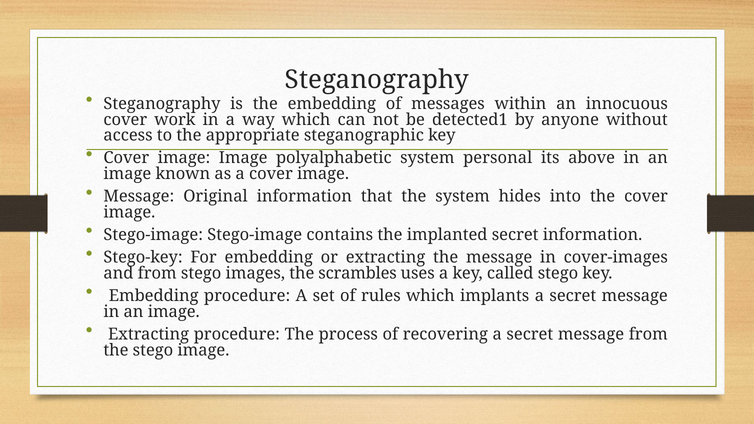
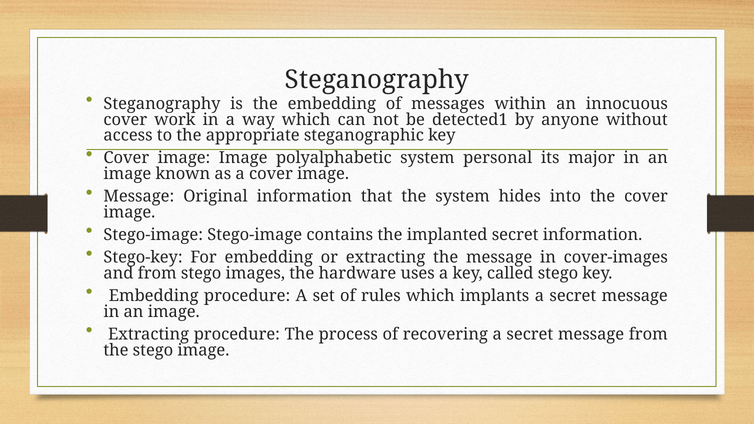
above: above -> major (592, 158)
scrambles: scrambles -> hardware (357, 273)
